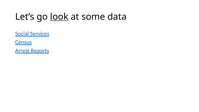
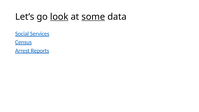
some underline: none -> present (93, 17)
